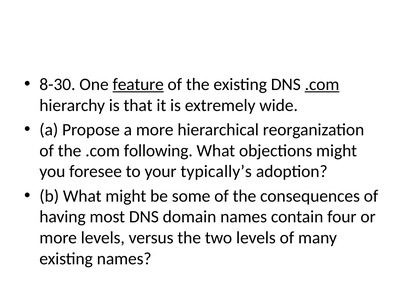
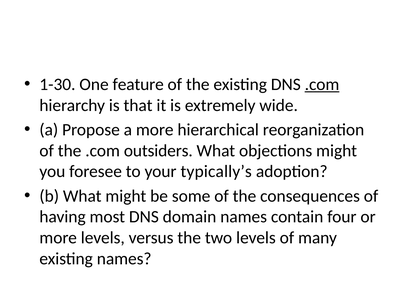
8-30: 8-30 -> 1-30 (57, 84)
feature underline: present -> none (138, 84)
following: following -> outsiders (158, 151)
